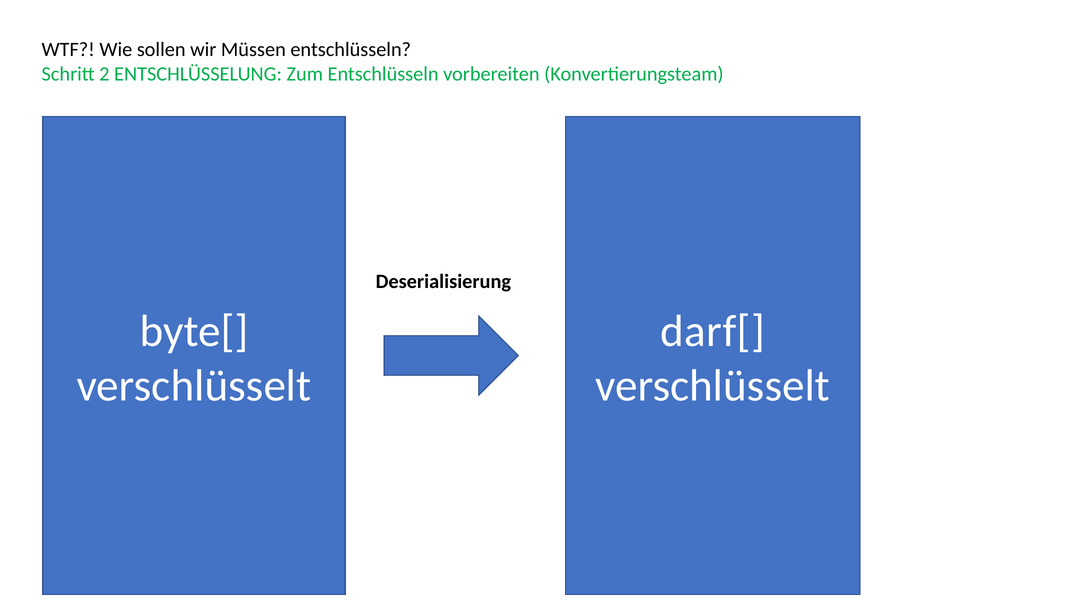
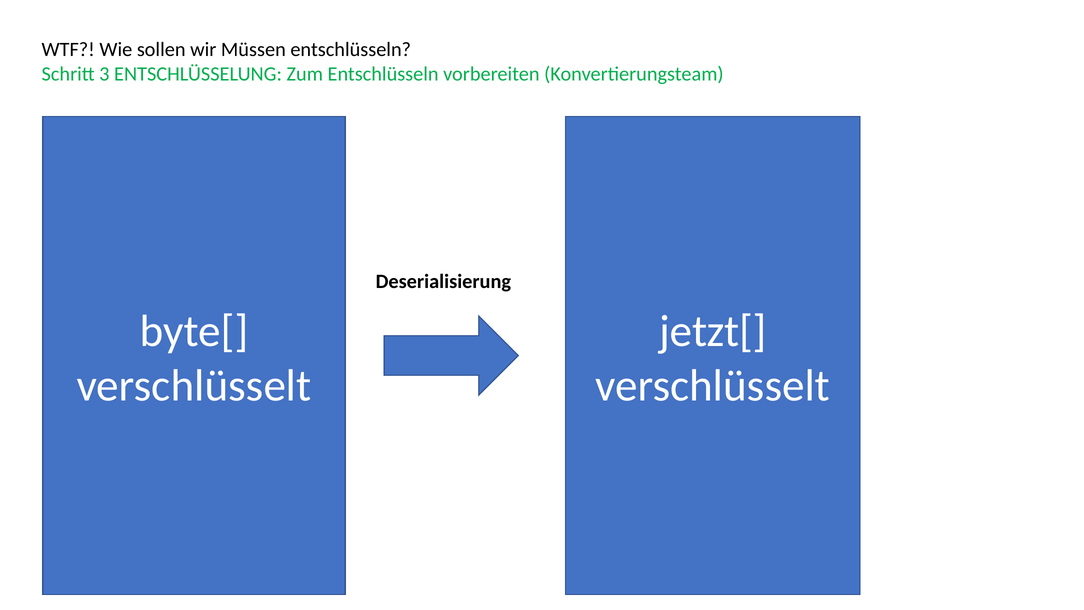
2: 2 -> 3 (104, 74)
darf[: darf[ -> jetzt[ (713, 331)
